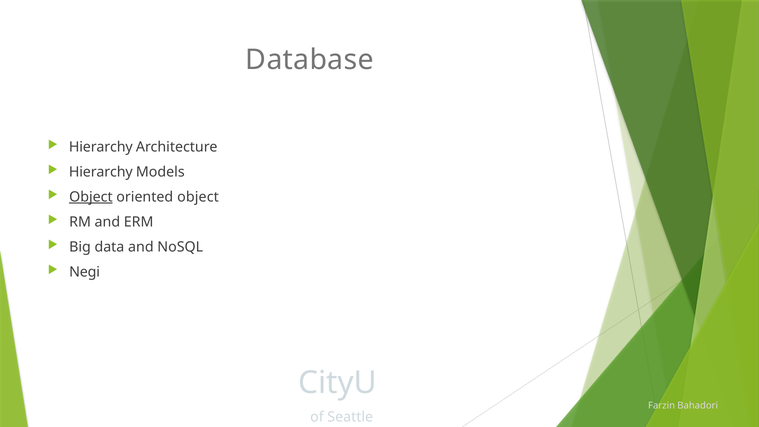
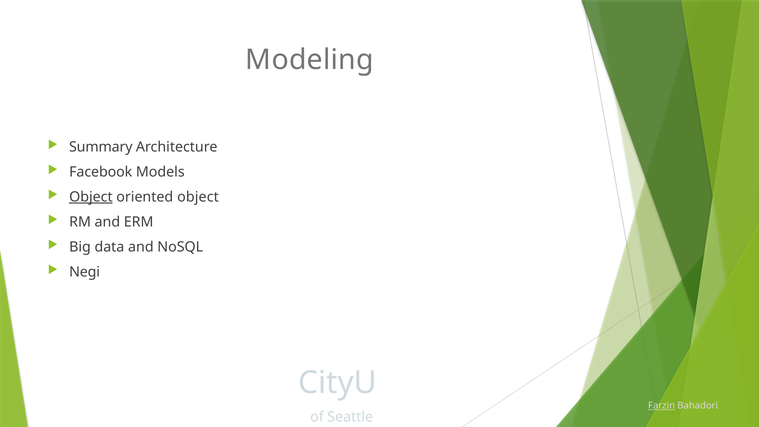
Database: Database -> Modeling (310, 60)
Hierarchy: Hierarchy -> Summary (101, 147)
Hierarchy: Hierarchy -> Facebook (101, 172)
Farzin underline: none -> present (662, 406)
